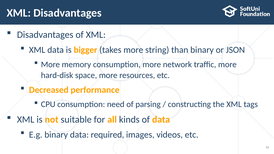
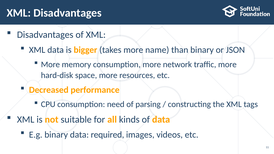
string: string -> name (157, 50)
